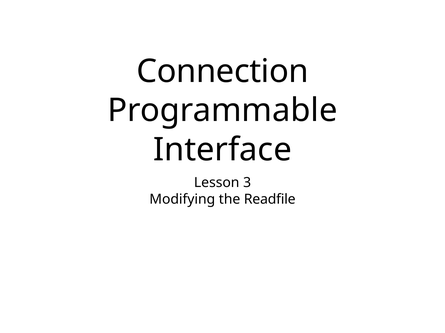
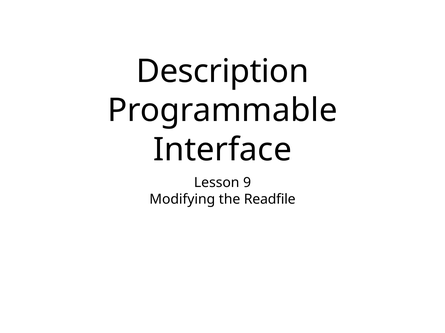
Connection: Connection -> Description (223, 72)
3: 3 -> 9 (247, 183)
